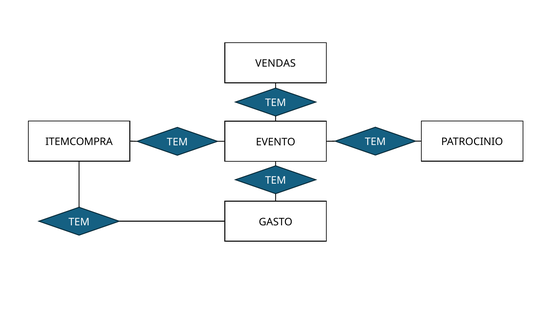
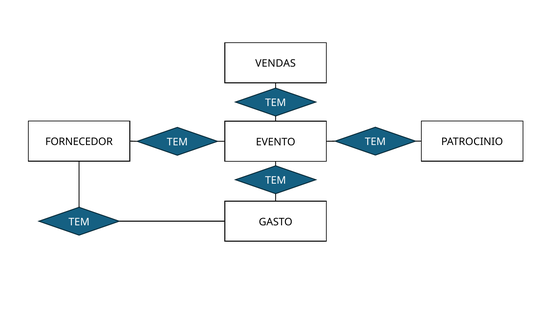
ITEMCOMPRA: ITEMCOMPRA -> FORNECEDOR (79, 142)
